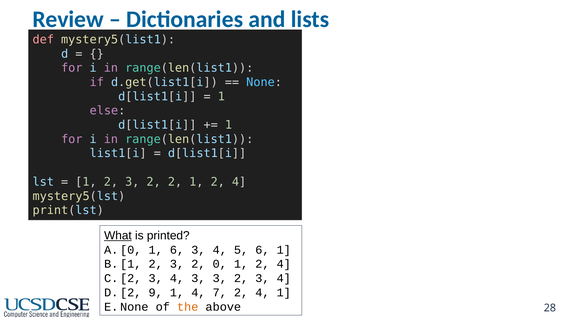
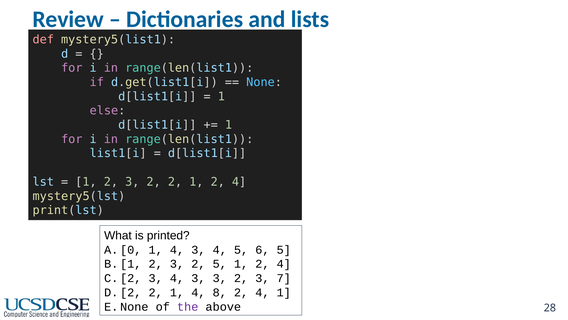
What underline: present -> none (118, 235)
6: 6 -> 4 (177, 249)
6 1: 1 -> 5 (284, 249)
2 0: 0 -> 5 (220, 264)
2 3 4: 4 -> 7 (284, 278)
9: 9 -> 2 (156, 292)
7: 7 -> 8 (220, 292)
the colour: orange -> purple (188, 306)
